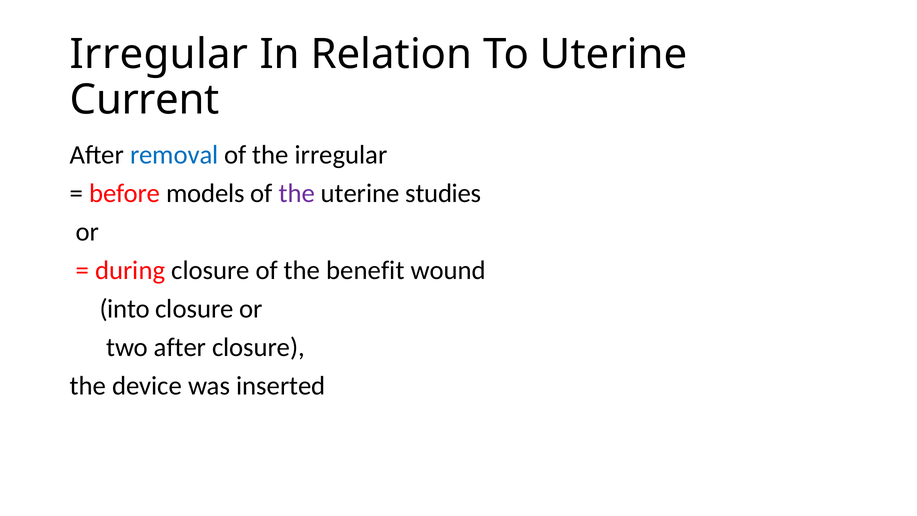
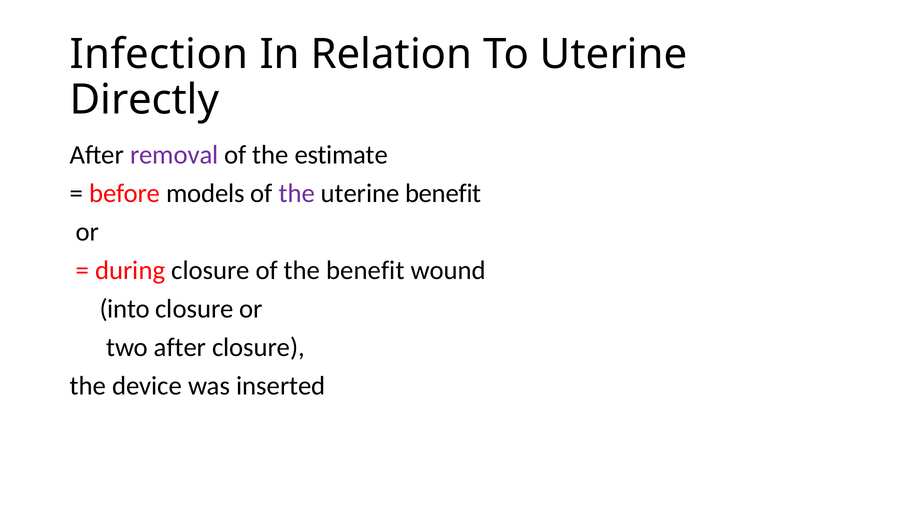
Irregular: Irregular -> Infection (159, 54)
Current: Current -> Directly (145, 100)
removal colour: blue -> purple (174, 155)
the irregular: irregular -> estimate (341, 155)
uterine studies: studies -> benefit (443, 193)
